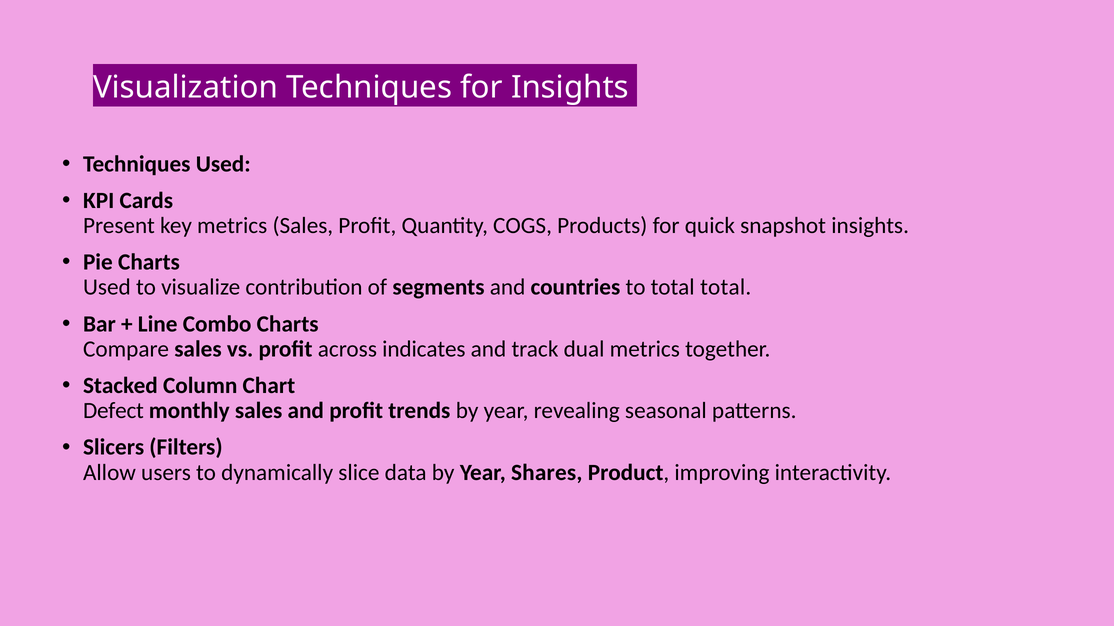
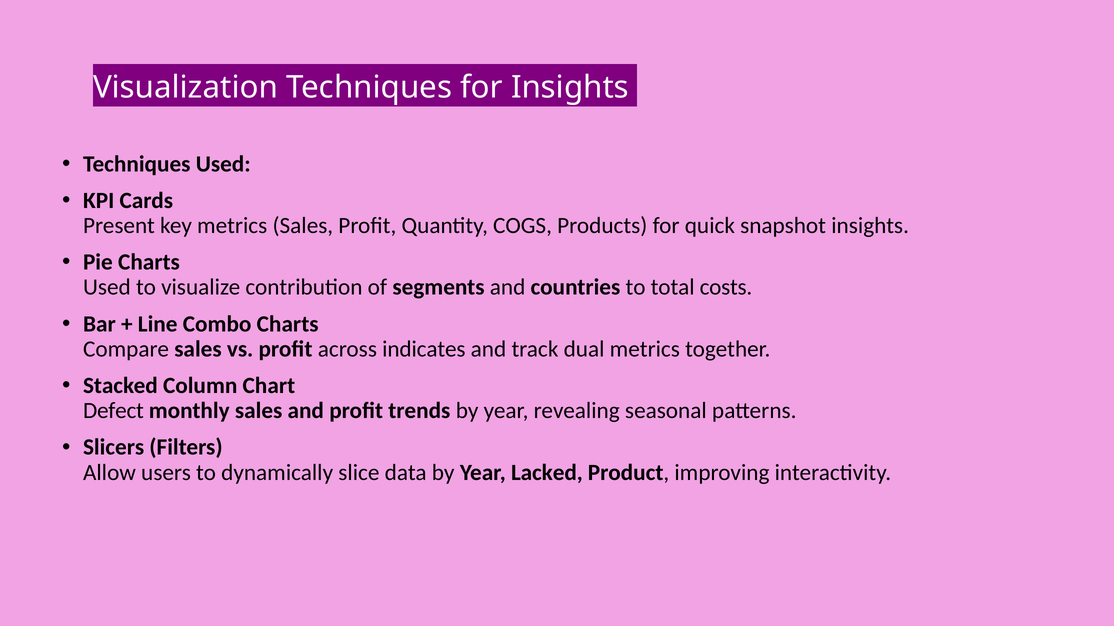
total total: total -> costs (726, 288)
Shares: Shares -> Lacked (547, 473)
